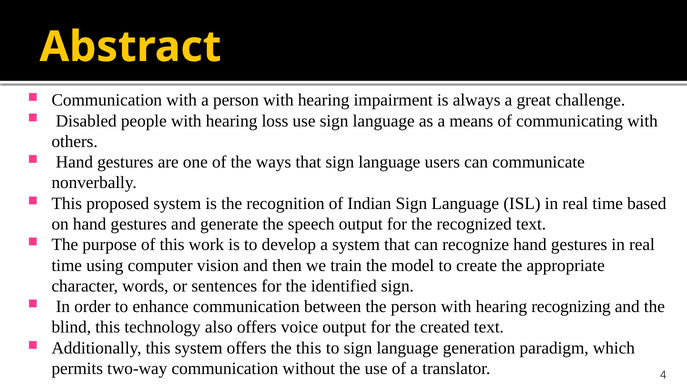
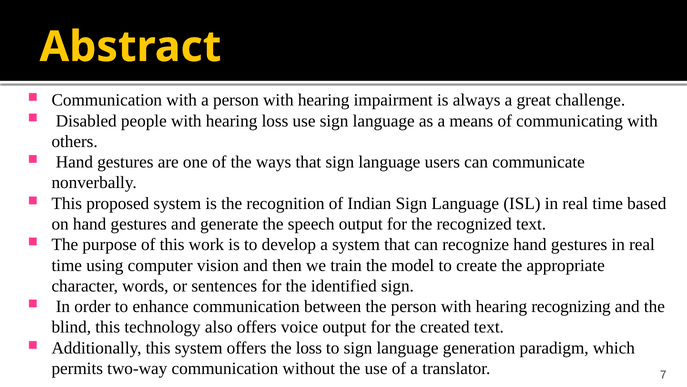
the this: this -> loss (309, 347)
4: 4 -> 7 (663, 374)
